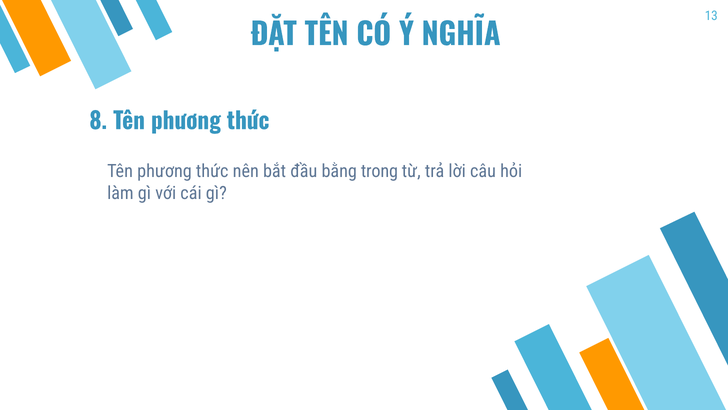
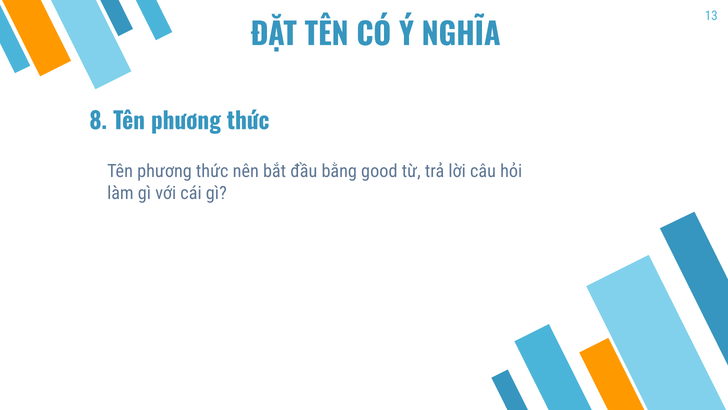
trong: trong -> good (379, 171)
